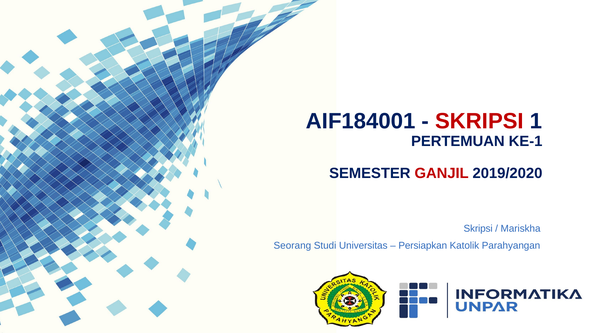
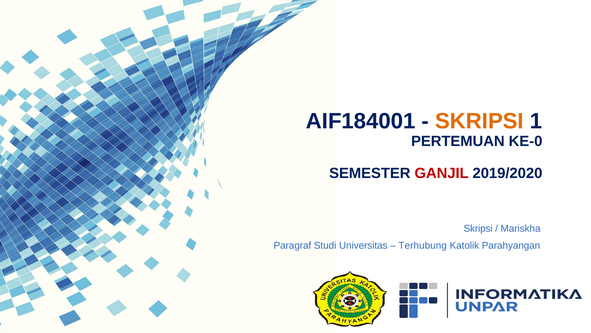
SKRIPSI colour: red -> orange (479, 121)
KE-1: KE-1 -> KE-0 (526, 141)
Seorang: Seorang -> Paragraf (292, 245)
Persiapkan: Persiapkan -> Terhubung (423, 245)
